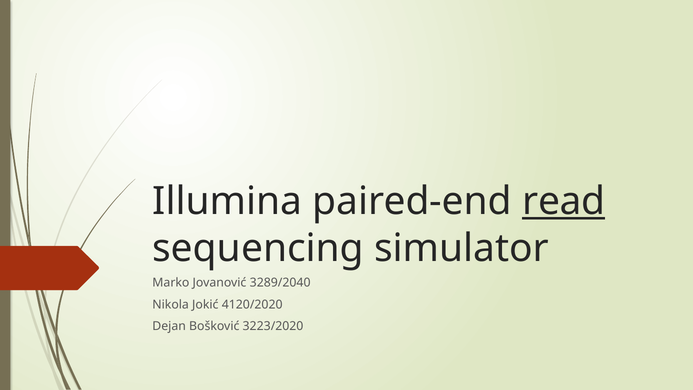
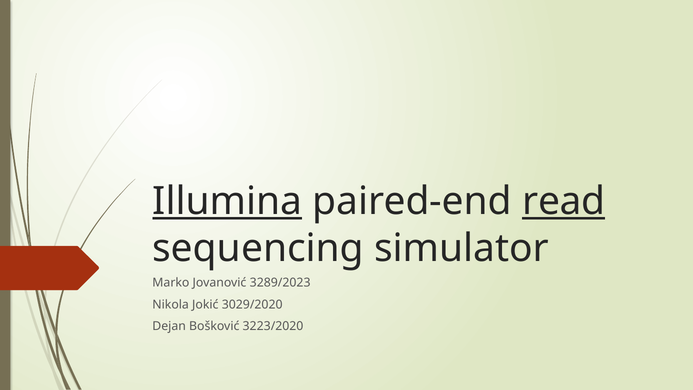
Illumina underline: none -> present (227, 202)
3289/2040: 3289/2040 -> 3289/2023 (280, 282)
4120/2020: 4120/2020 -> 3029/2020 (252, 304)
